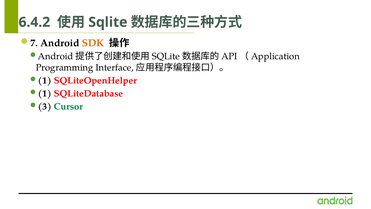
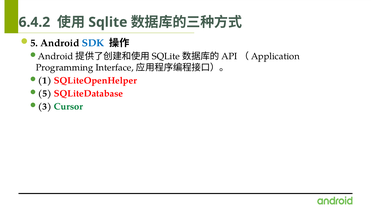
7: 7 -> 5 (34, 43)
SDK colour: orange -> blue (93, 43)
1: 1 -> 5 (45, 93)
